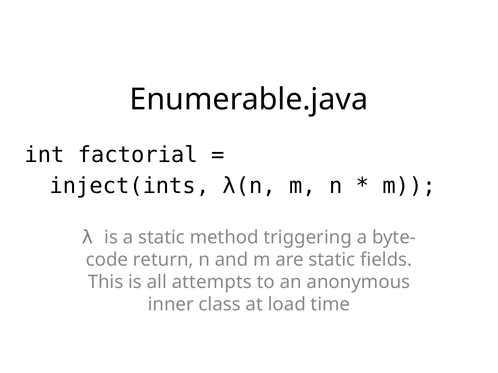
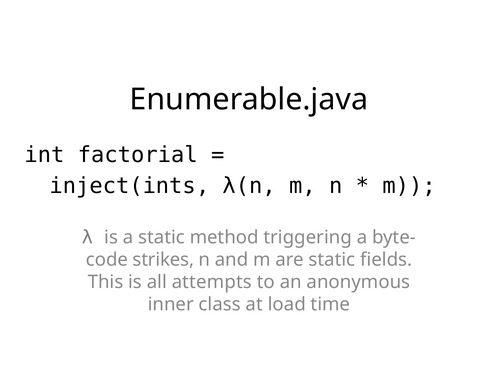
return: return -> strikes (163, 260)
